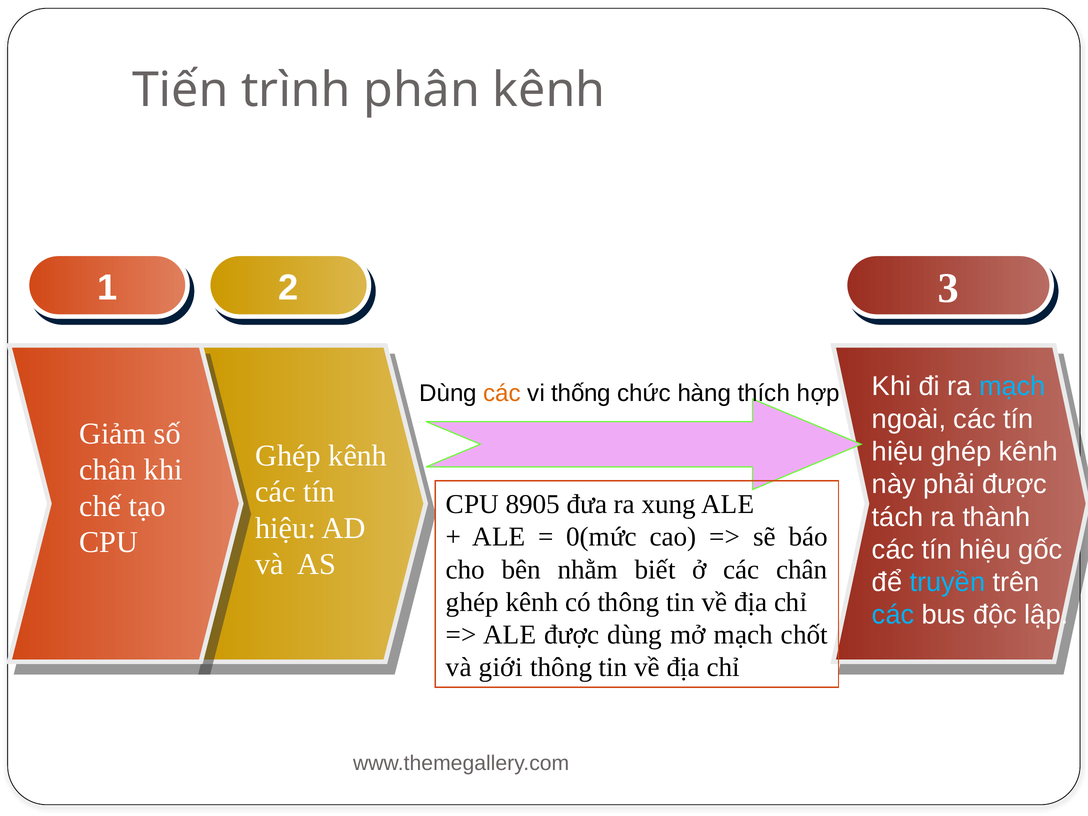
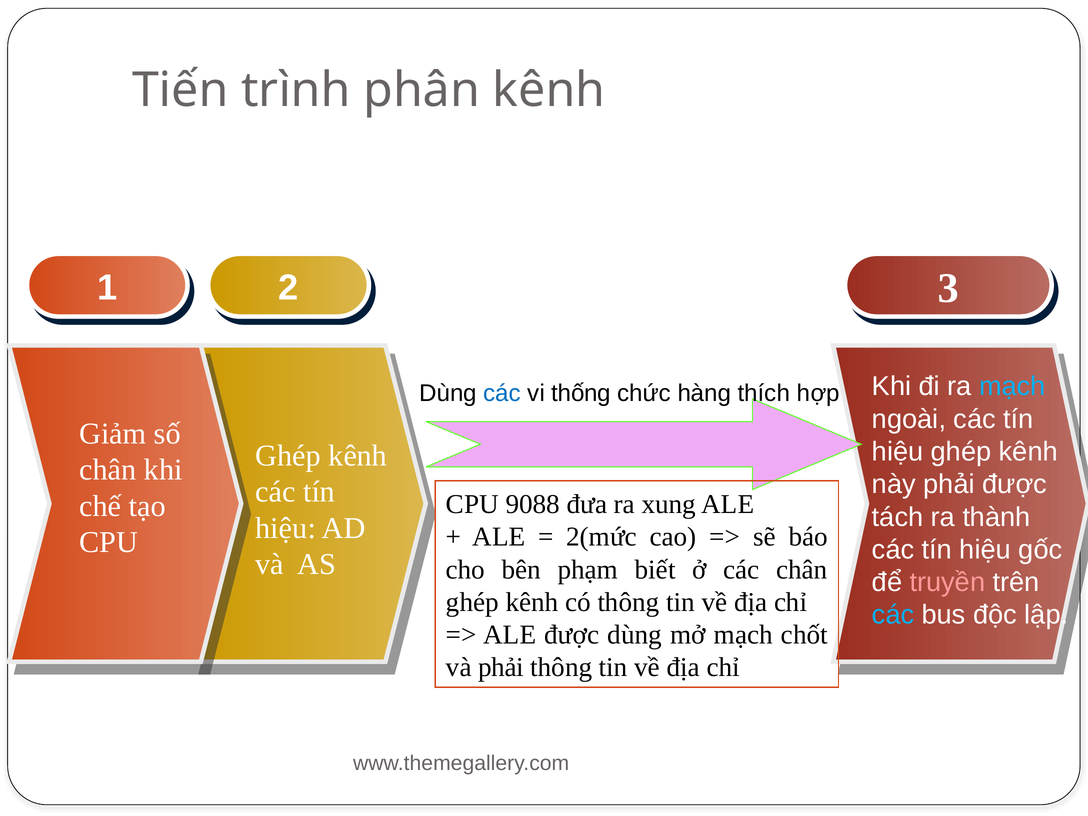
các colour: orange -> blue (502, 393)
8905: 8905 -> 9088 (533, 504)
0(mức: 0(mức -> 2(mức (602, 537)
nhằm: nhằm -> phạm (588, 570)
truyền colour: light blue -> pink (947, 582)
và giới: giới -> phải (501, 668)
